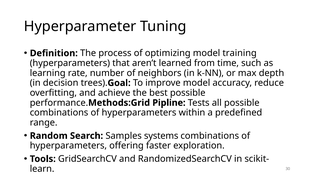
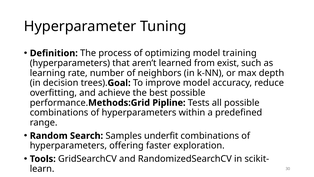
time: time -> exist (228, 63)
systems: systems -> underfit (161, 136)
